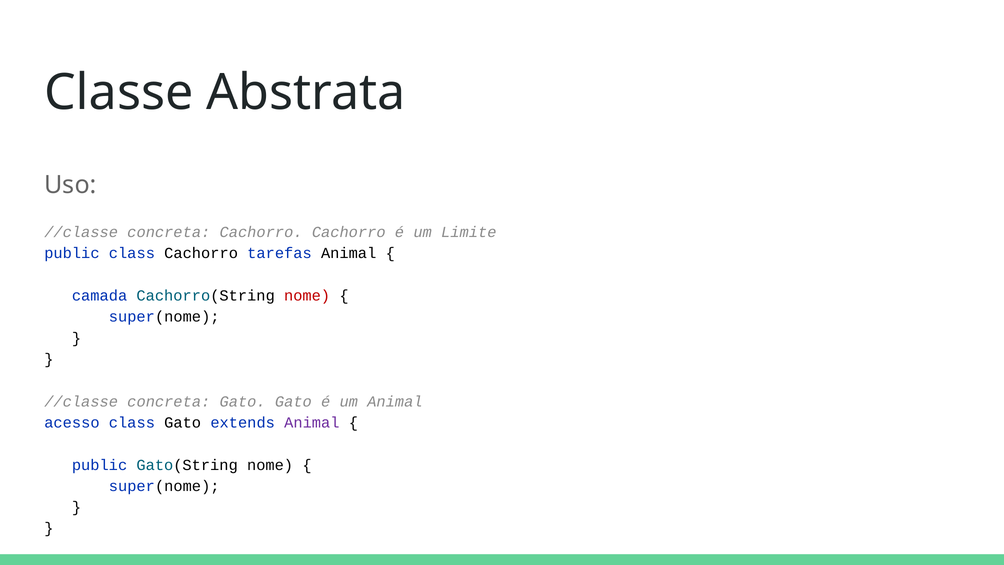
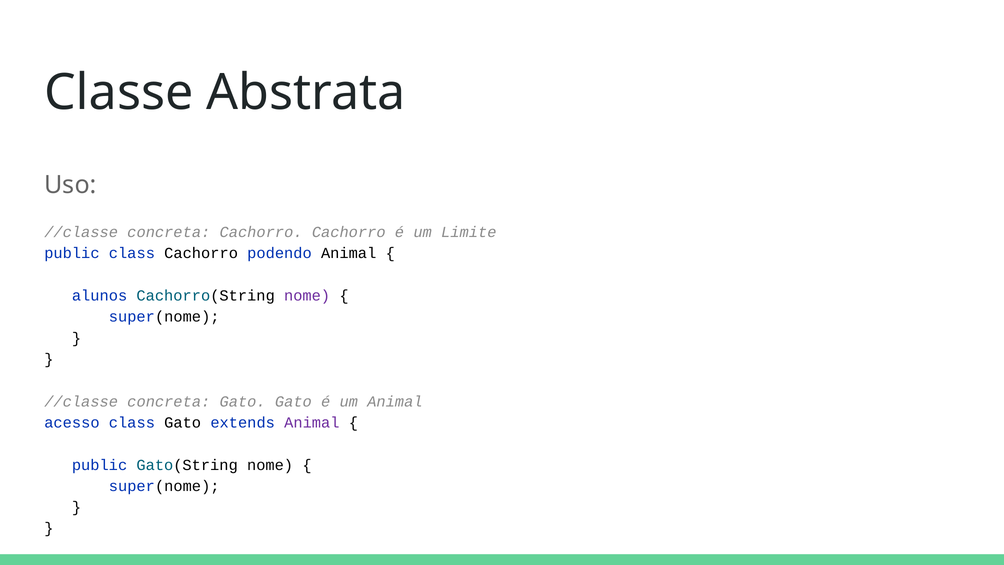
tarefas: tarefas -> podendo (280, 253)
camada: camada -> alunos (100, 296)
nome colour: red -> purple (307, 296)
